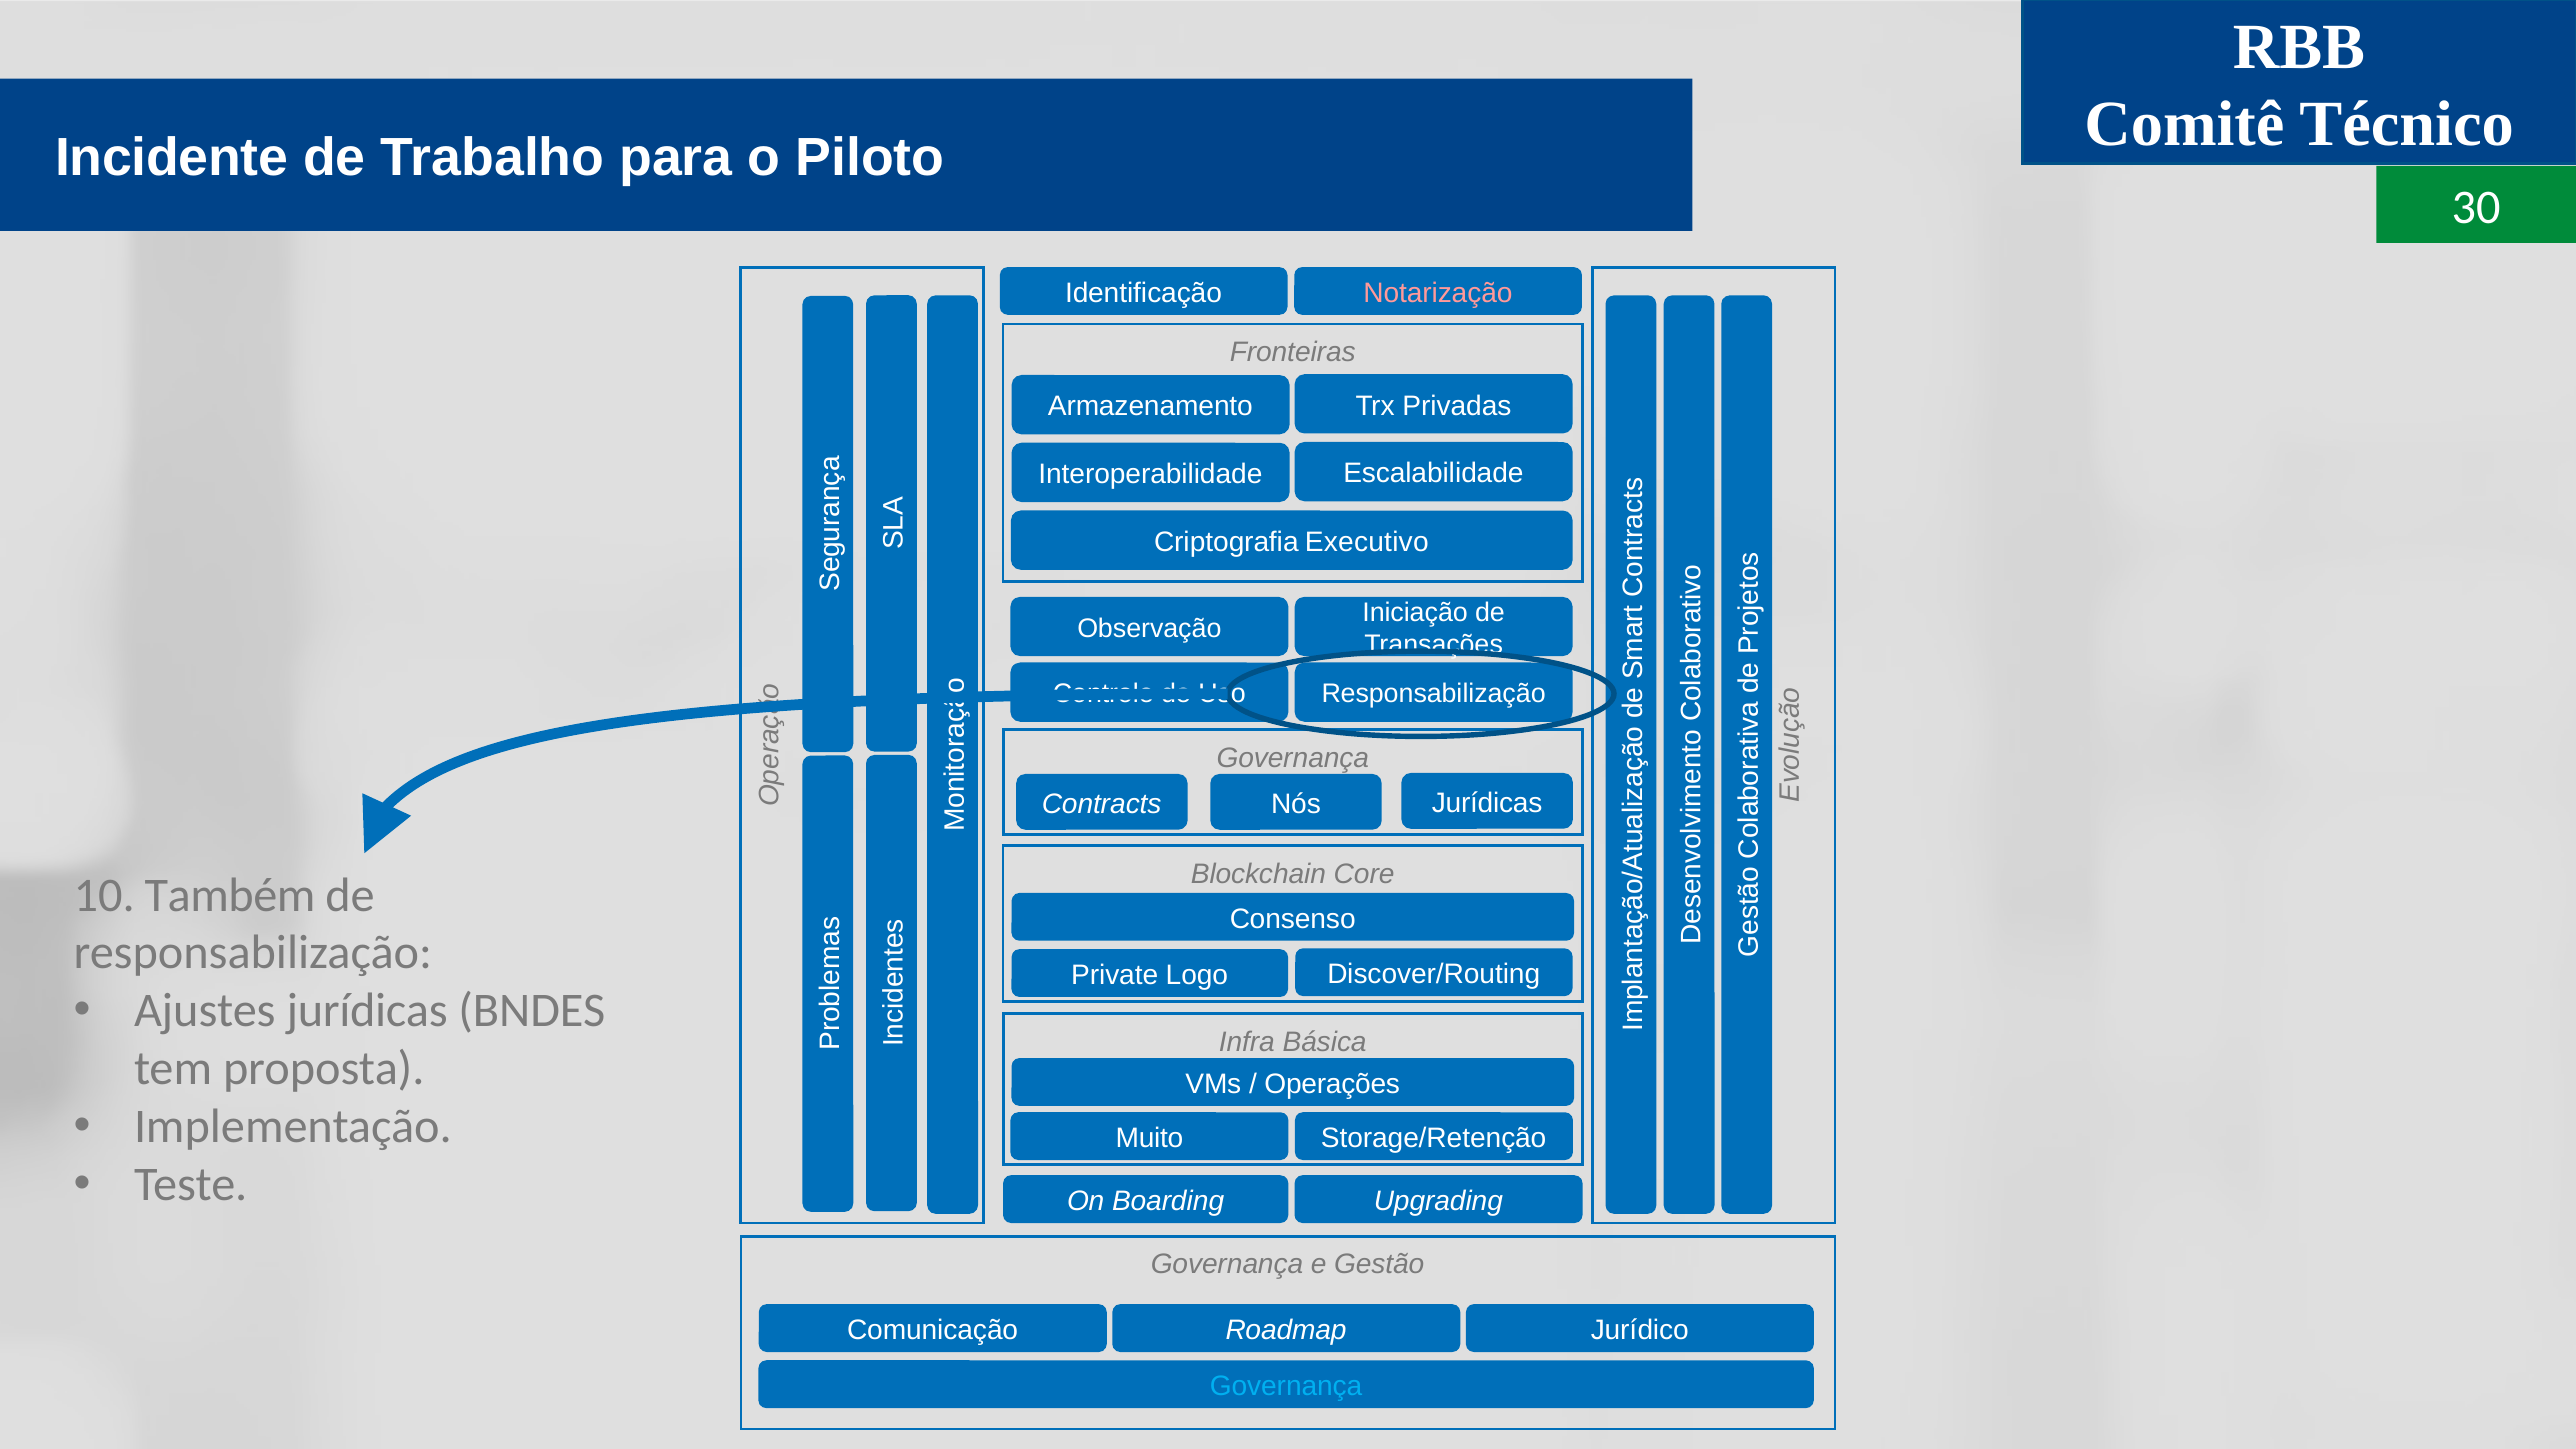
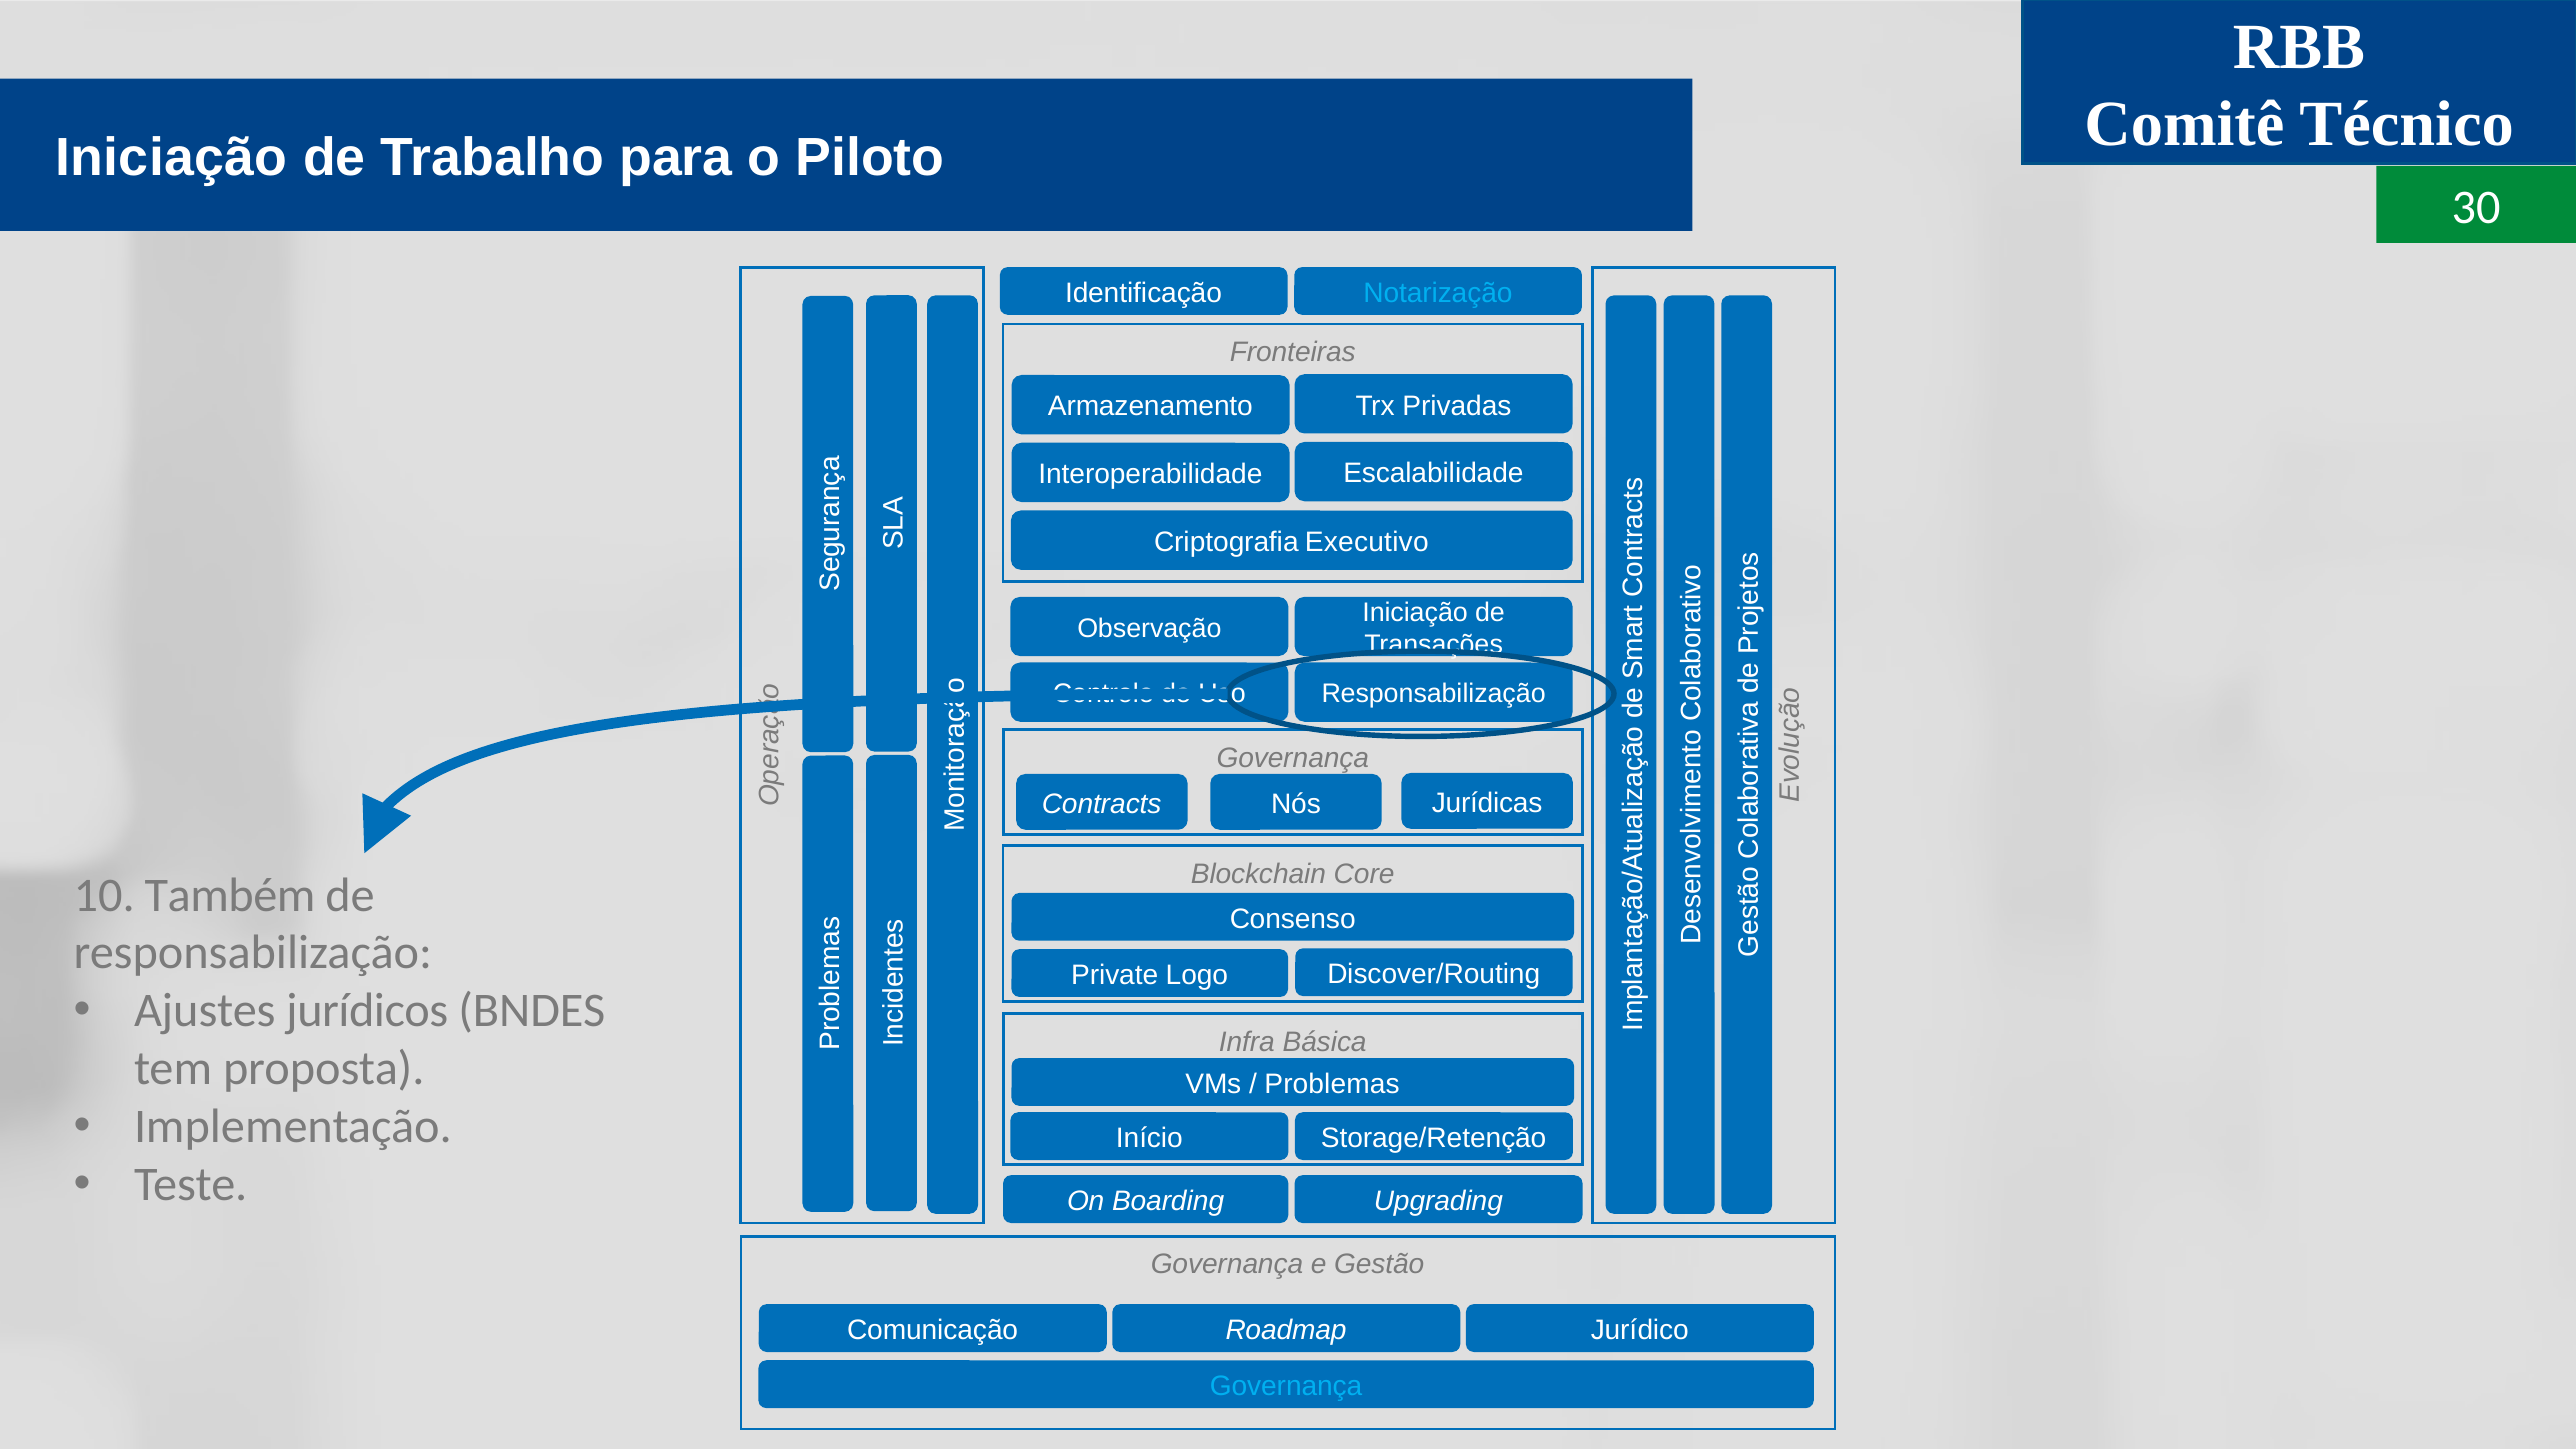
Incidente: Incidente -> Iniciação (172, 158)
Notarização colour: pink -> light blue (1438, 293)
Ajustes jurídicas: jurídicas -> jurídicos (367, 1011)
Operações: Operações -> Problemas (1332, 1084)
Muito: Muito -> Início (1149, 1138)
